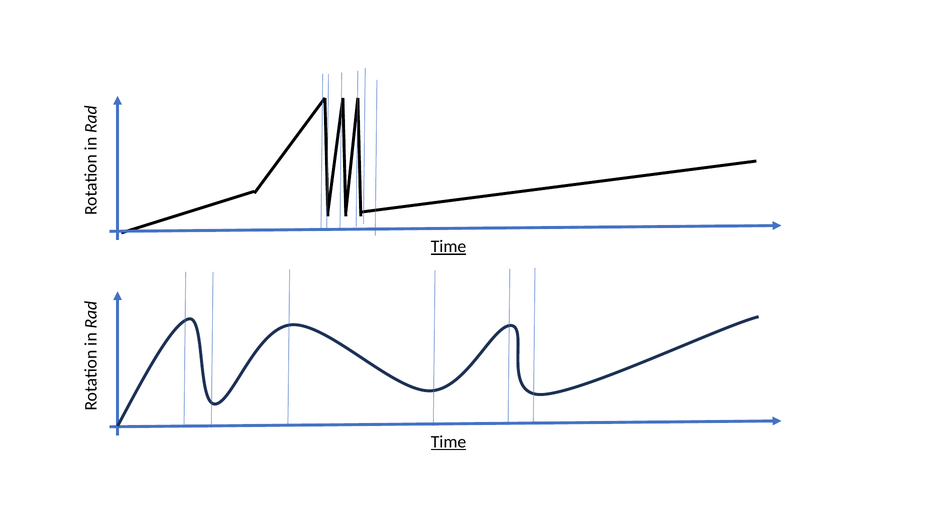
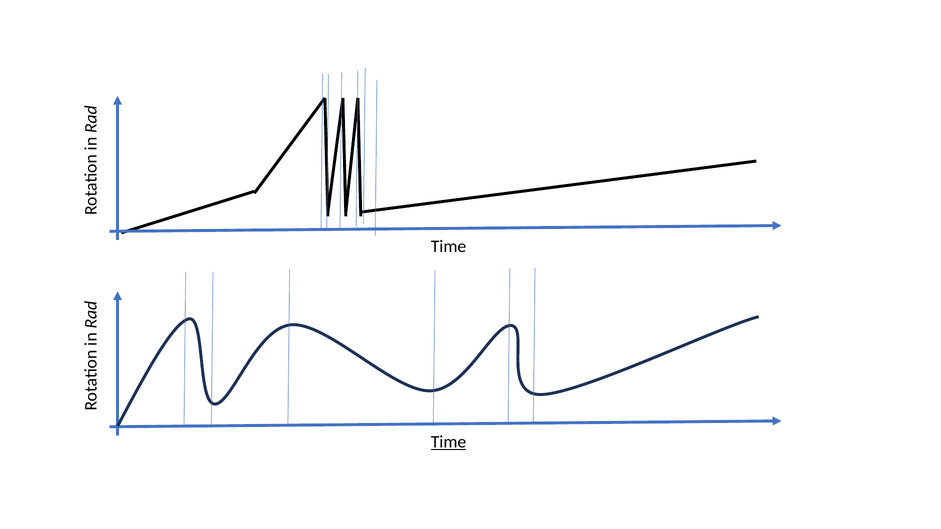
Time underline: present -> none (448, 247)
